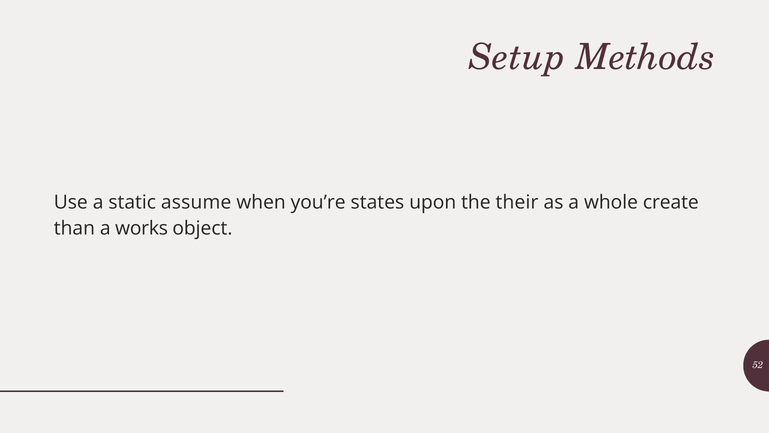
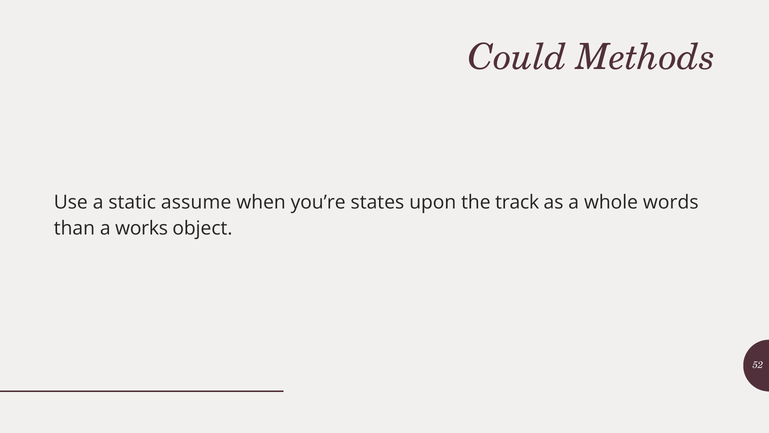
Setup: Setup -> Could (517, 57)
their: their -> track (517, 202)
create: create -> words (671, 202)
